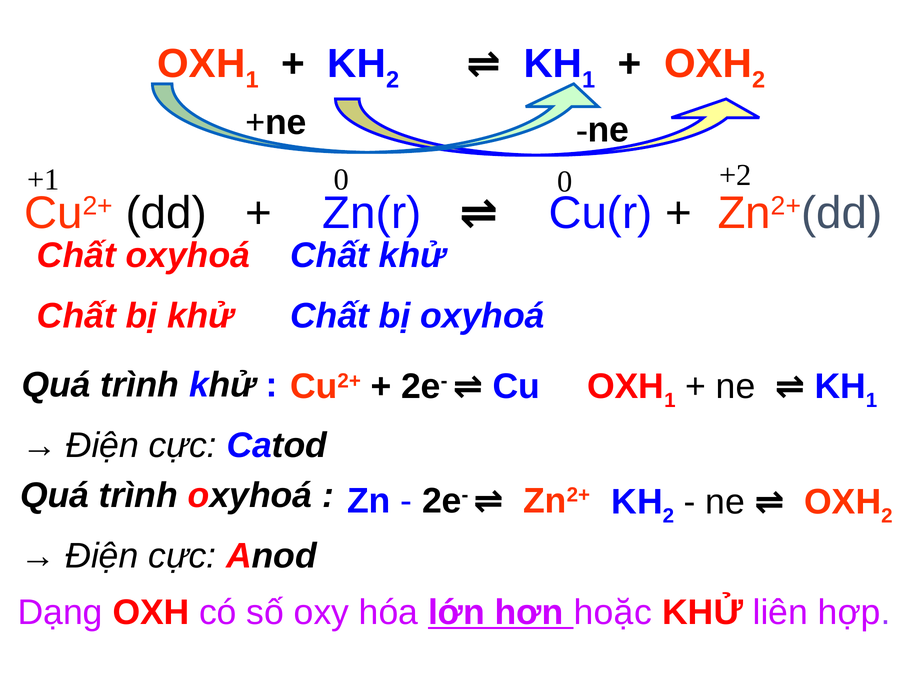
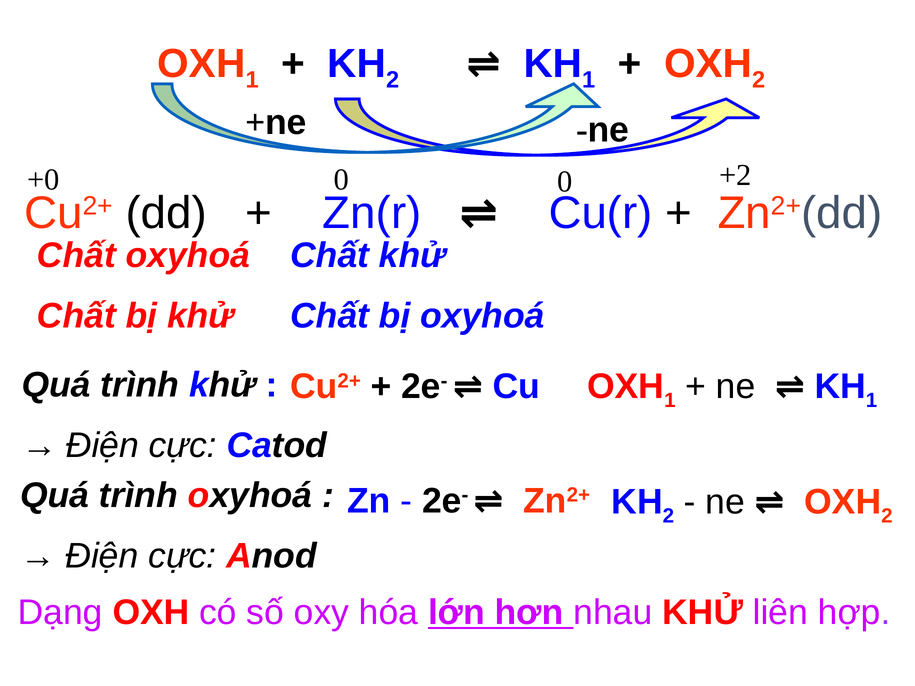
+1: +1 -> +0 (43, 180)
hoặc: hoặc -> nhau (613, 613)
